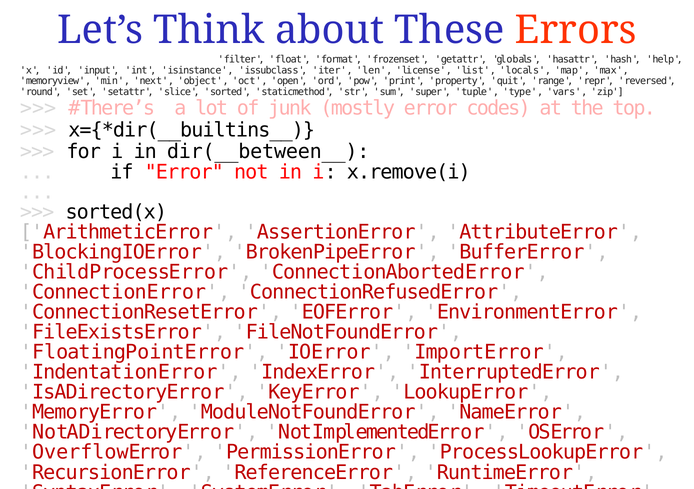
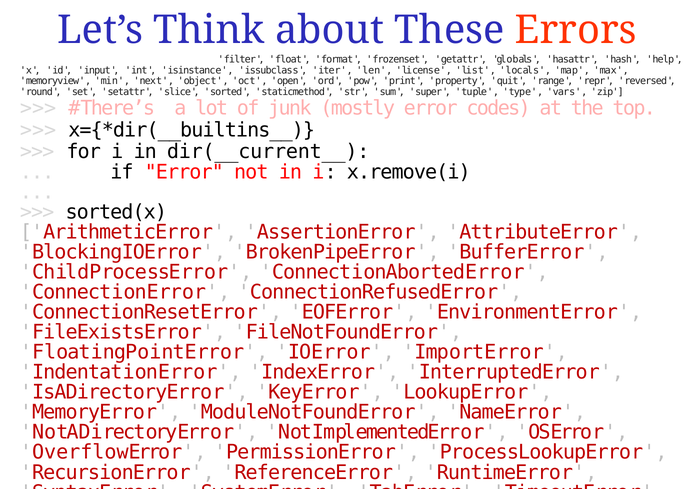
dir(__between__: dir(__between__ -> dir(__current__ (268, 152)
